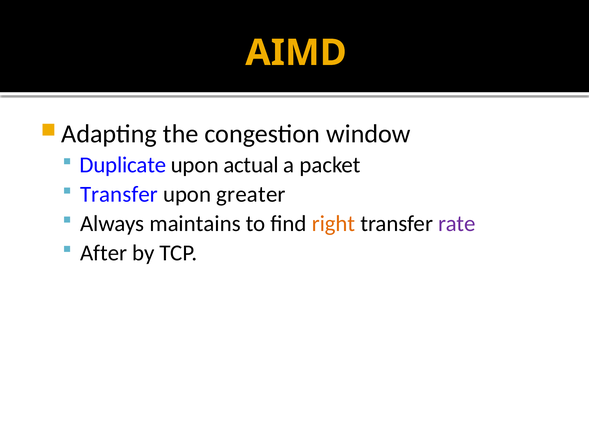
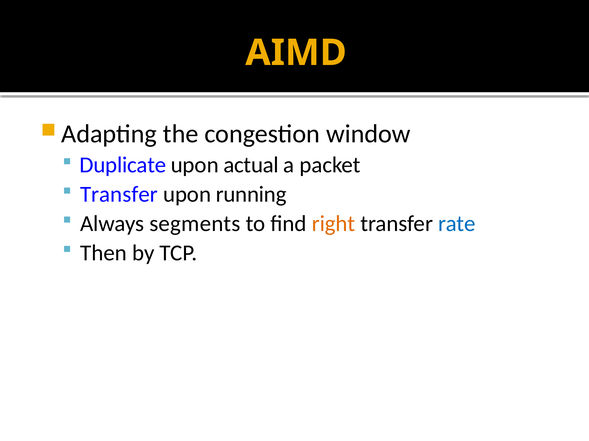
greater: greater -> running (251, 195)
maintains: maintains -> segments (195, 224)
rate colour: purple -> blue (457, 224)
After: After -> Then (104, 253)
